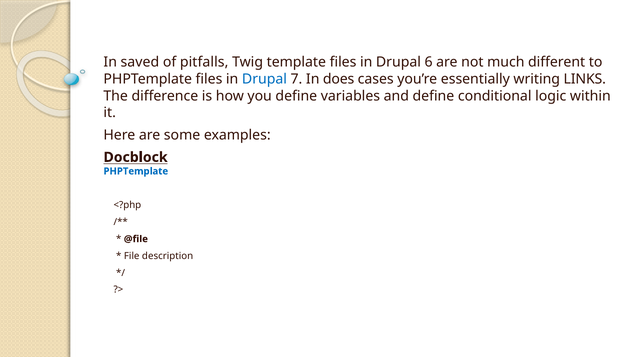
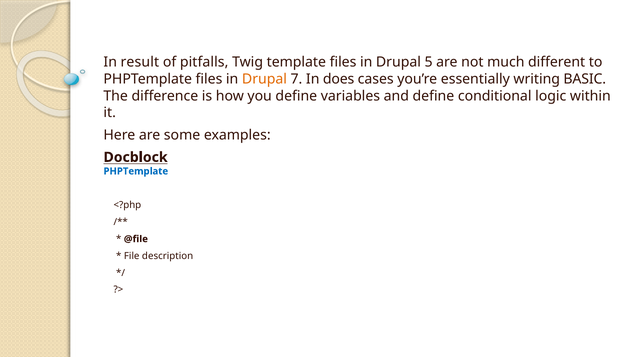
saved: saved -> result (140, 62)
6: 6 -> 5 (429, 62)
Drupal colour: blue -> orange (264, 79)
LINKS: LINKS -> BASIC (585, 79)
